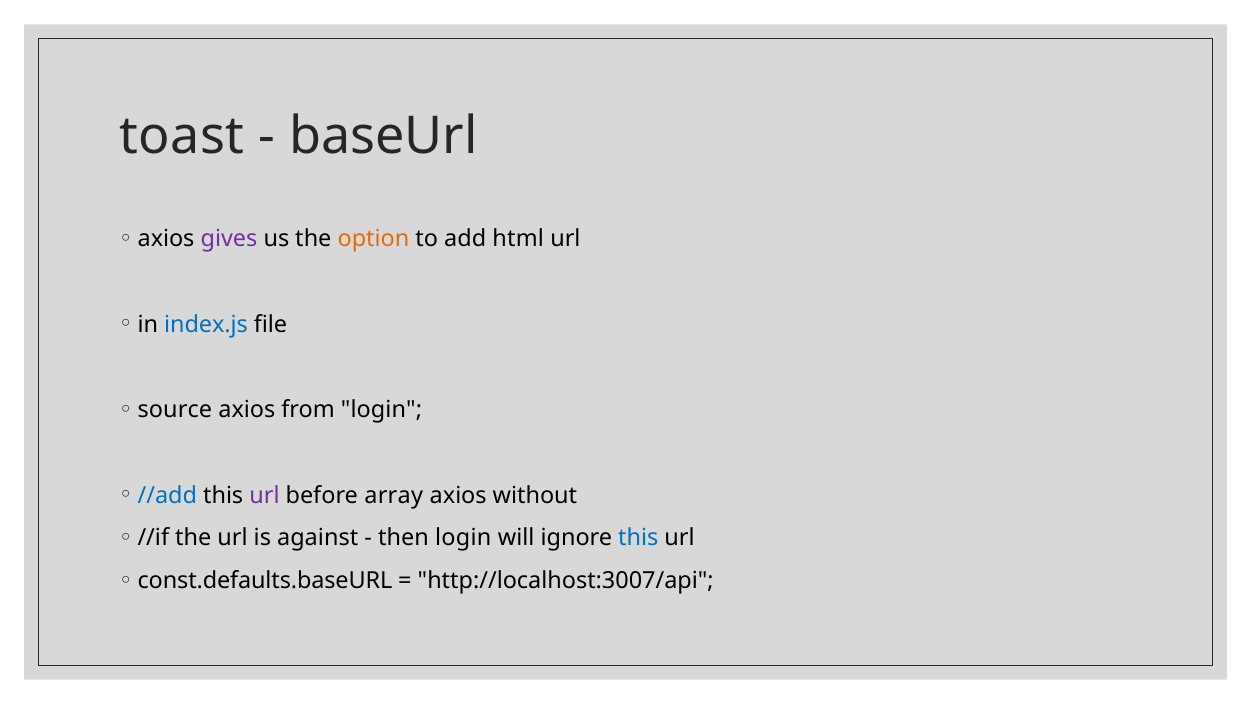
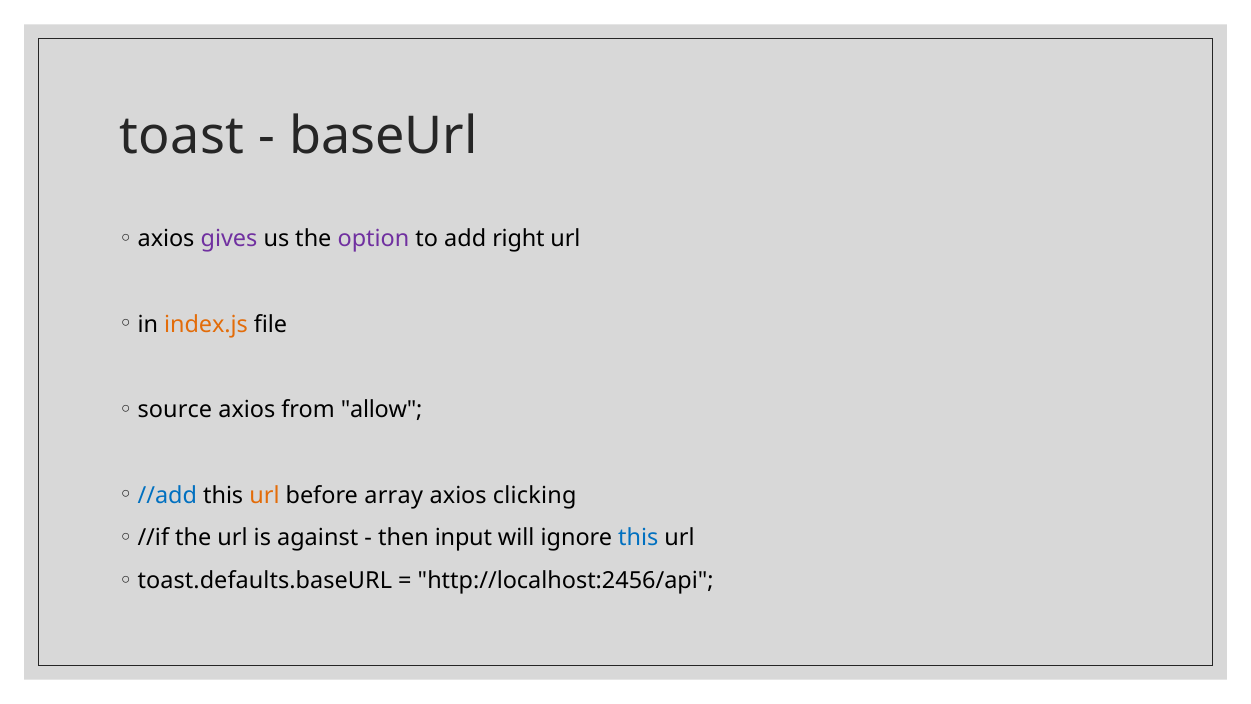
option colour: orange -> purple (373, 239)
html: html -> right (518, 239)
index.js colour: blue -> orange (206, 324)
from login: login -> allow (382, 410)
url colour: purple -> orange (264, 495)
without: without -> clicking (535, 495)
then login: login -> input (463, 538)
const.defaults.baseURL: const.defaults.baseURL -> toast.defaults.baseURL (265, 581)
http://localhost:3007/api: http://localhost:3007/api -> http://localhost:2456/api (566, 581)
